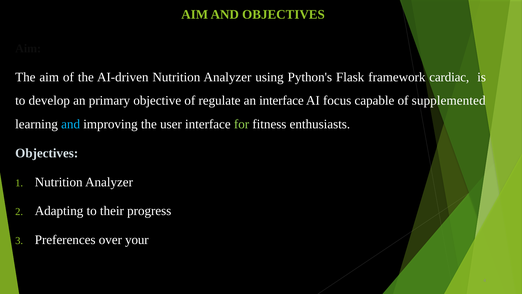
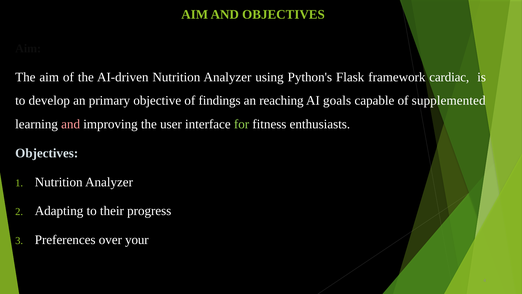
regulate: regulate -> findings (220, 100)
an interface: interface -> reaching (281, 100)
focus: focus -> goals (337, 100)
and colour: light blue -> pink (71, 124)
